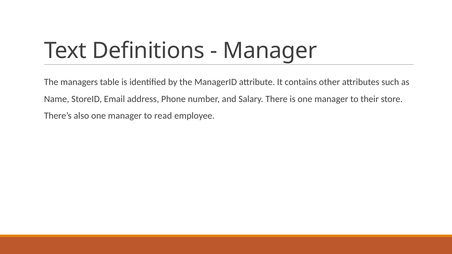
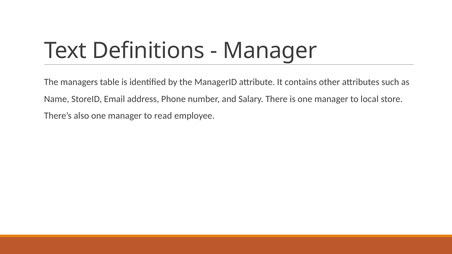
their: their -> local (370, 99)
